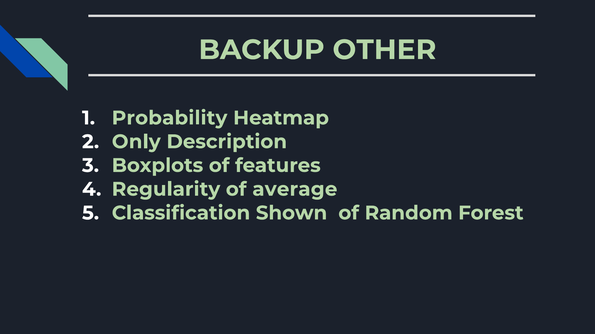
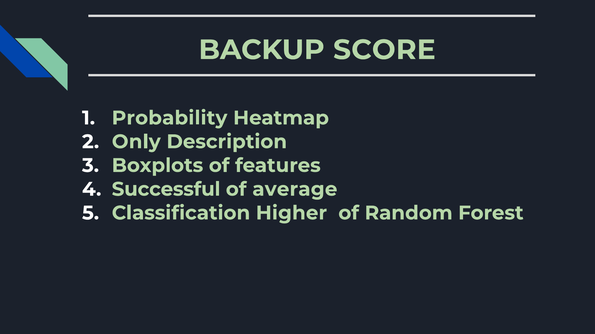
OTHER: OTHER -> SCORE (384, 50)
Regularity: Regularity -> Successful (166, 190)
Shown: Shown -> Higher (291, 213)
